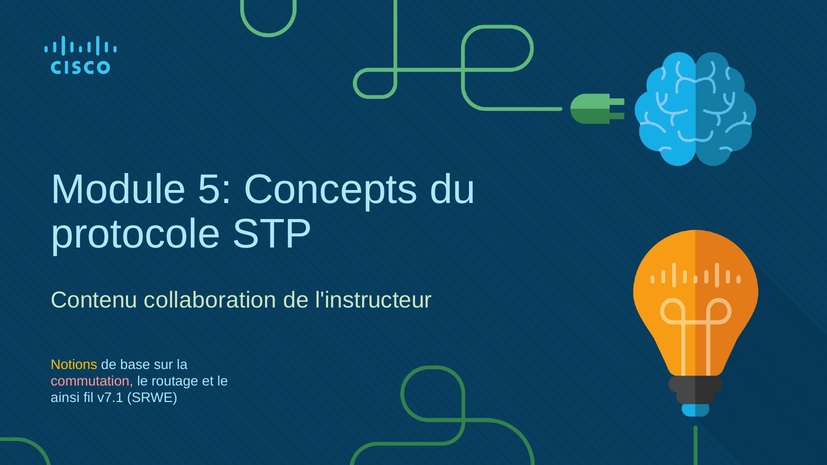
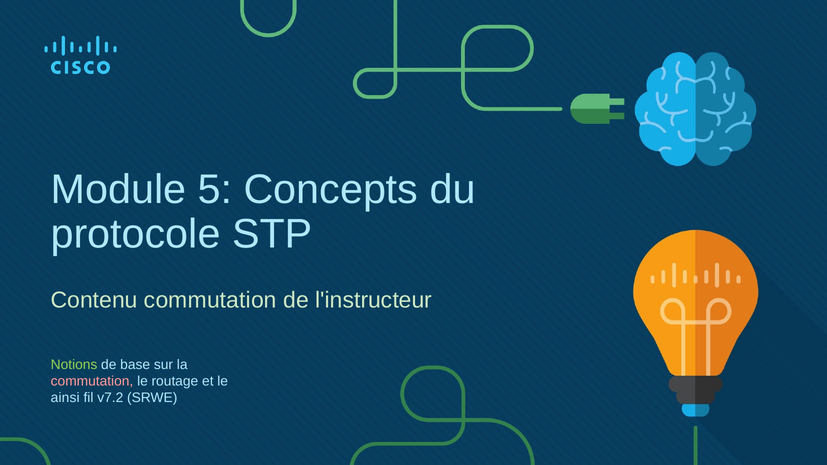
Contenu collaboration: collaboration -> commutation (210, 300)
Notions colour: yellow -> light green (74, 365)
v7.1: v7.1 -> v7.2 (110, 398)
